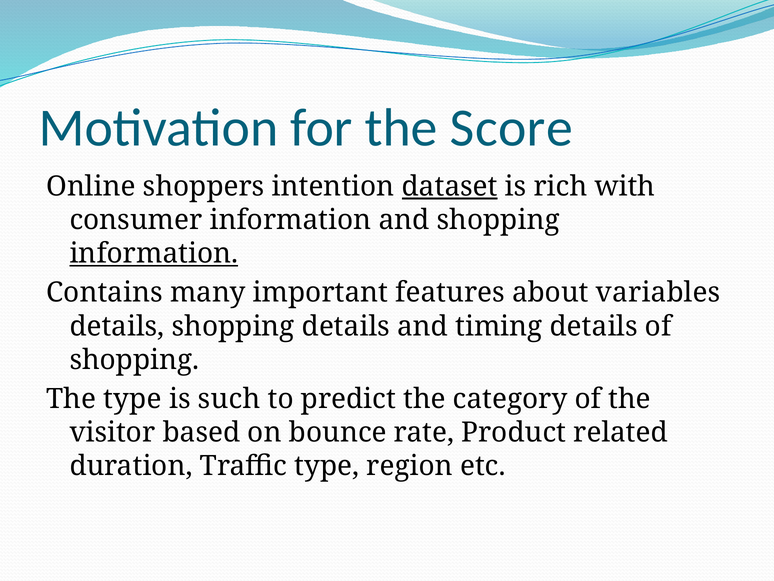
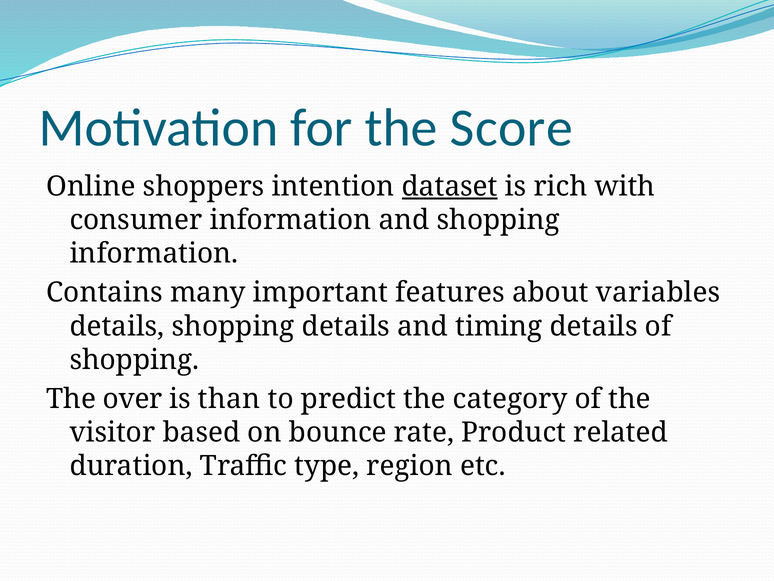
information underline: present -> none (154, 253)
The type: type -> over (133, 399)
such: such -> than (229, 399)
